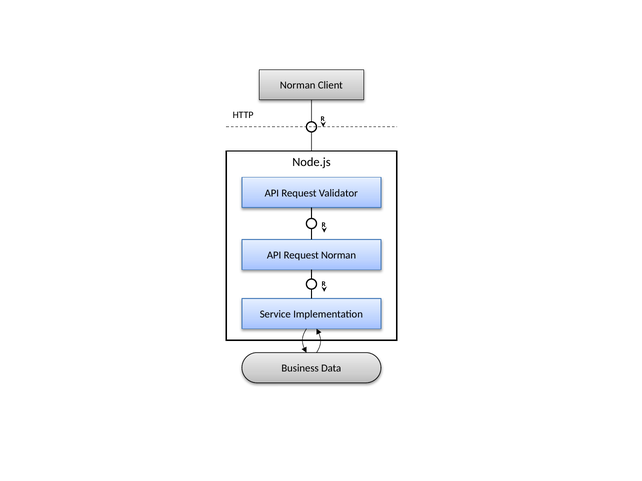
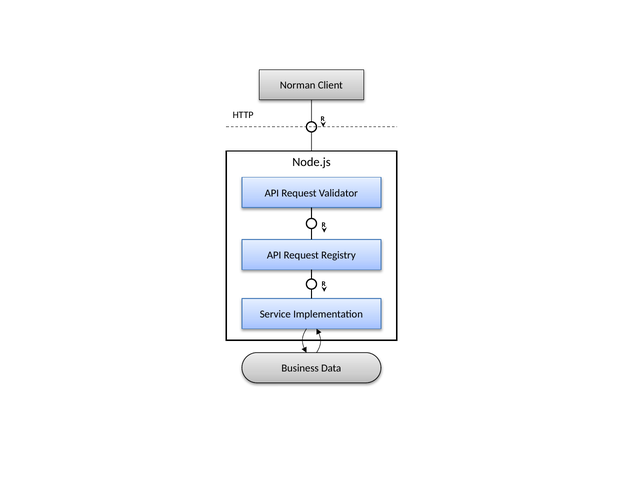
Request Norman: Norman -> Registry (338, 256)
